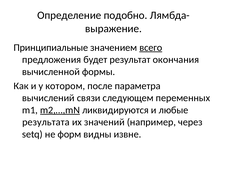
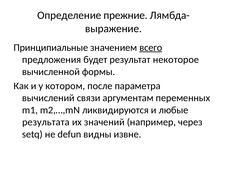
подобно: подобно -> прежние (126, 15)
окончания: окончания -> некоторое (176, 60)
следующем: следующем -> аргументам (128, 98)
m2,…,mN underline: present -> none (60, 110)
форм: форм -> defun (69, 134)
